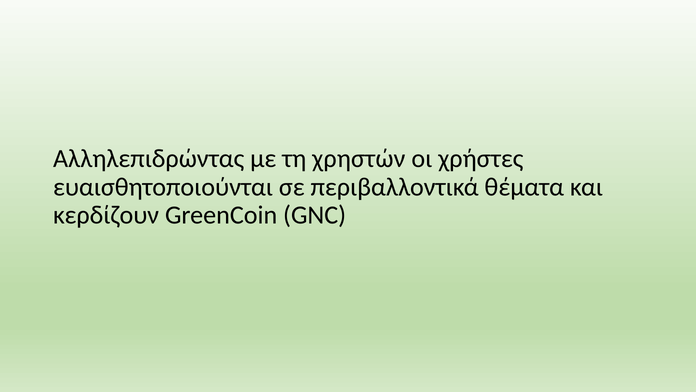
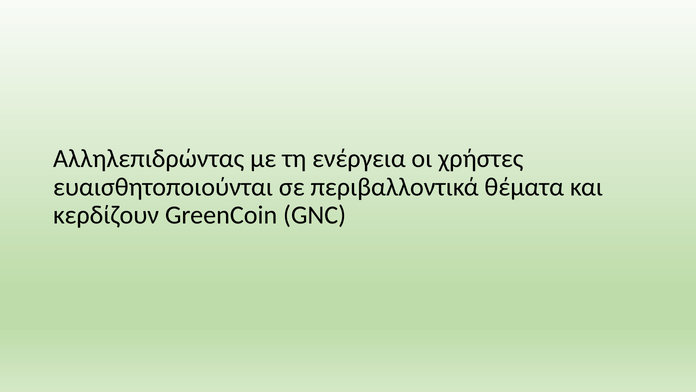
χρηστών: χρηστών -> ενέργεια (359, 159)
